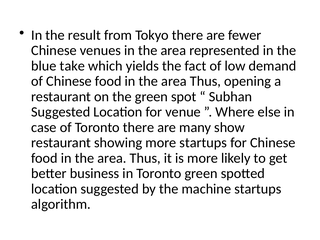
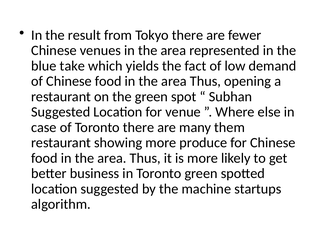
show: show -> them (230, 127)
more startups: startups -> produce (203, 143)
